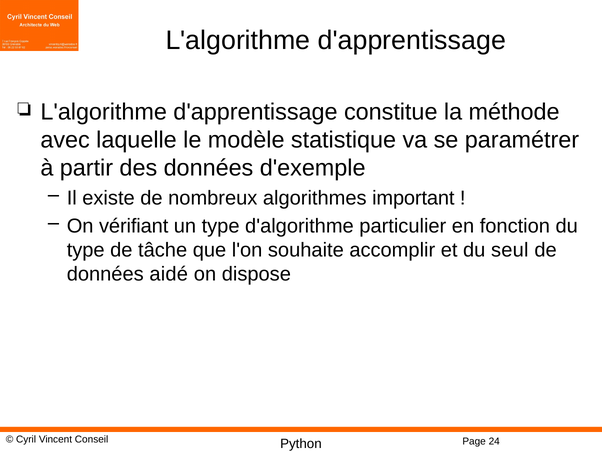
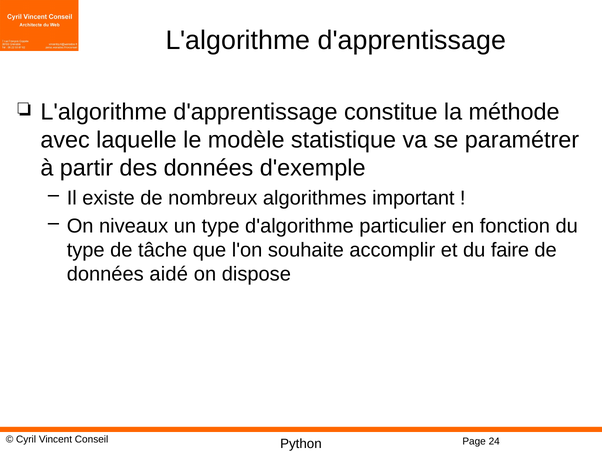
vérifiant: vérifiant -> niveaux (134, 226)
seul: seul -> faire (510, 250)
